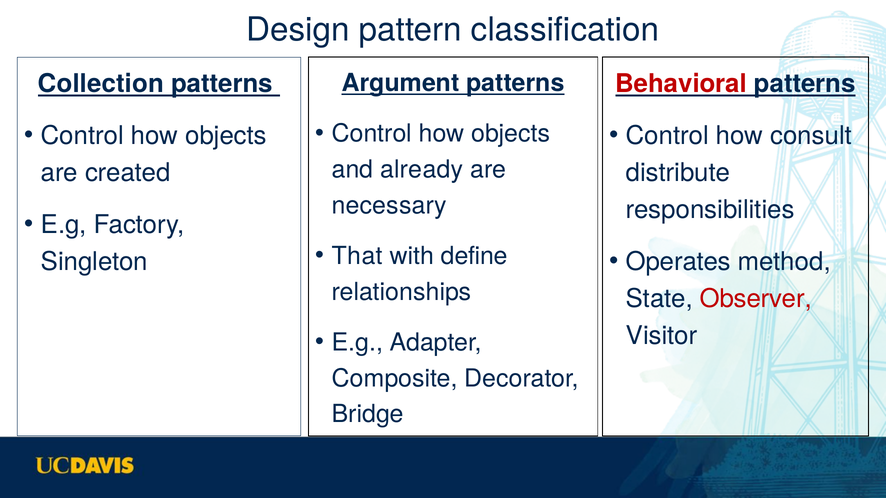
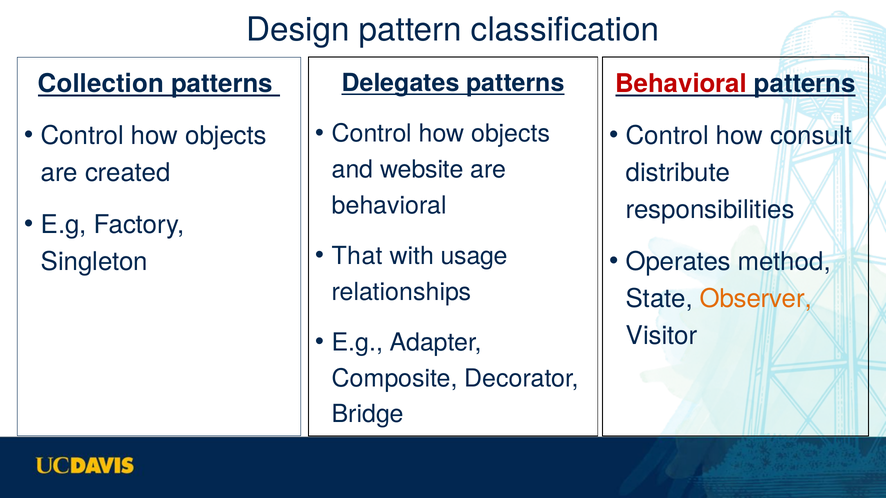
Argument: Argument -> Delegates (401, 83)
already: already -> website (422, 170)
necessary: necessary -> behavioral (389, 206)
define: define -> usage (474, 256)
Observer colour: red -> orange (756, 299)
